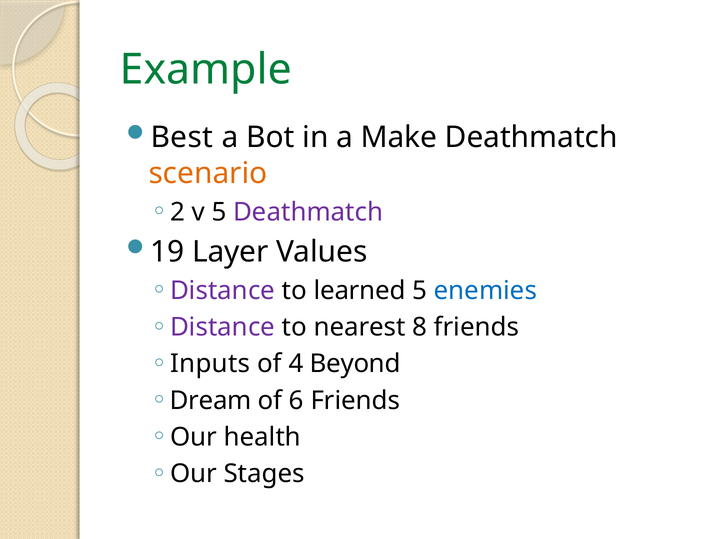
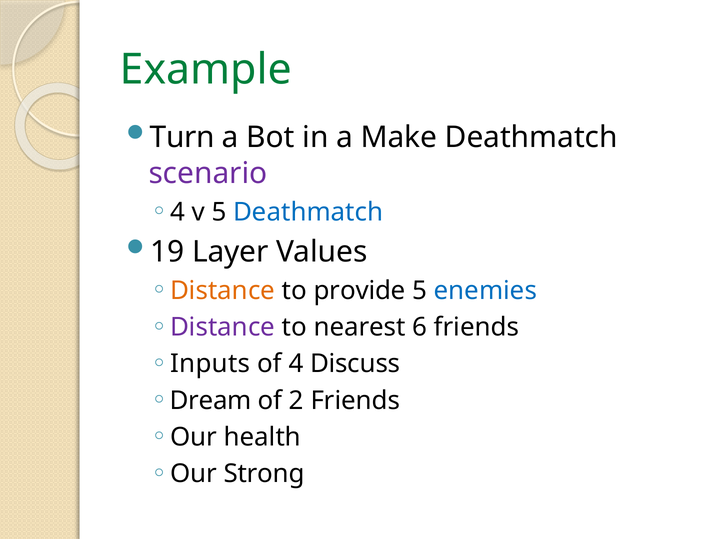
Best: Best -> Turn (182, 137)
scenario colour: orange -> purple (208, 173)
2: 2 -> 4 (177, 212)
Deathmatch colour: purple -> blue (308, 212)
Distance colour: purple -> orange (223, 290)
learned: learned -> provide (360, 290)
8: 8 -> 6 (420, 327)
Beyond: Beyond -> Discuss (355, 364)
6: 6 -> 2 (296, 400)
Stages: Stages -> Strong (264, 473)
